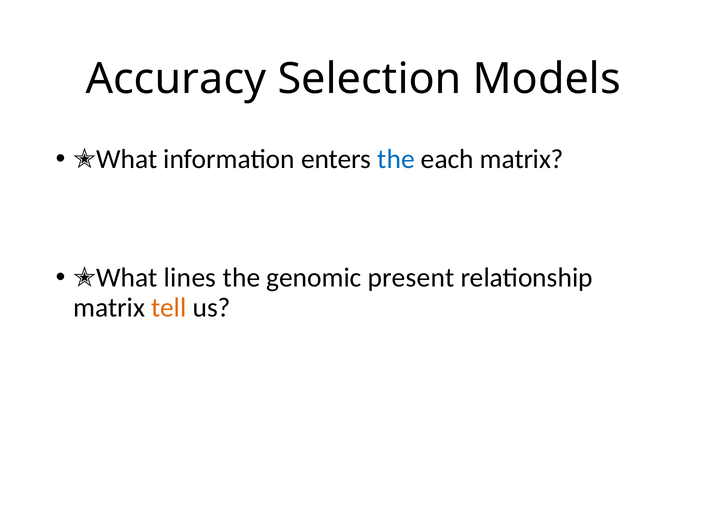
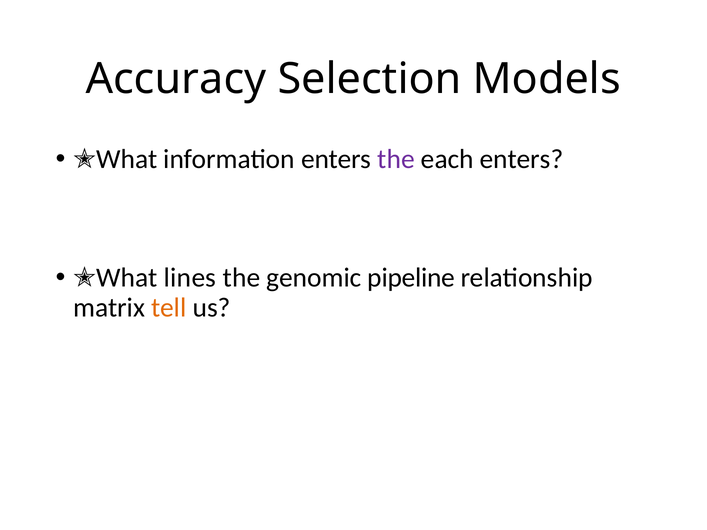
the colour: blue -> purple (396, 159)
each matrix: matrix -> enters (522, 159)
present: present -> pipeline (411, 278)
